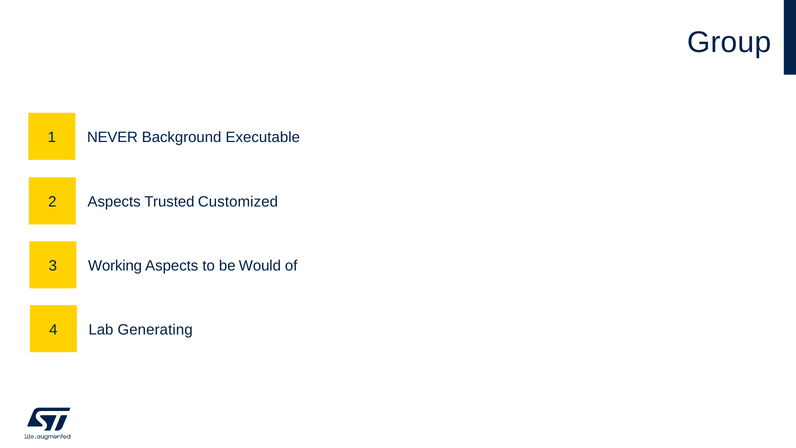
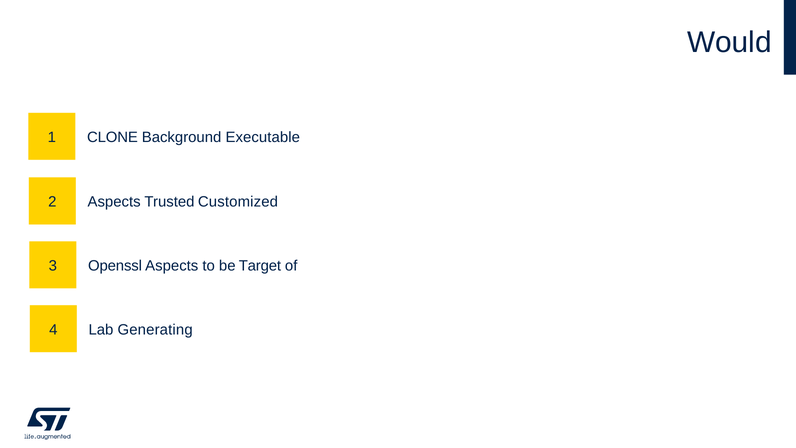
Group: Group -> Would (729, 42)
NEVER: NEVER -> CLONE (112, 137)
Working: Working -> Openssl (115, 266)
Would: Would -> Target (260, 266)
